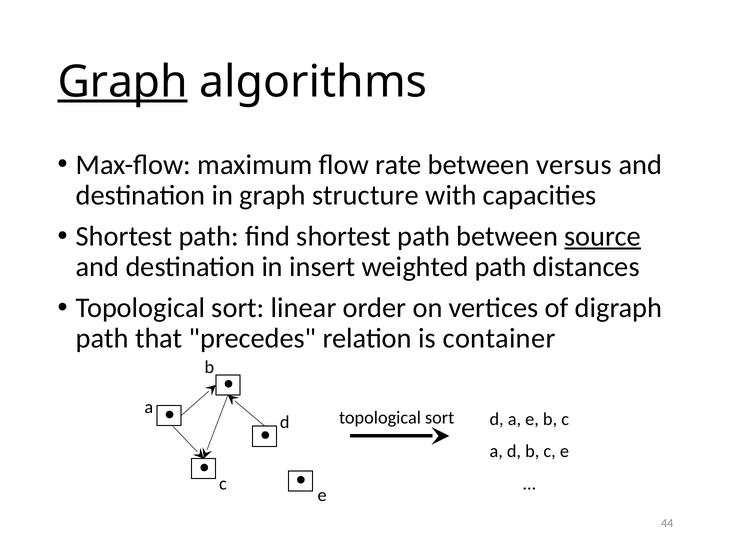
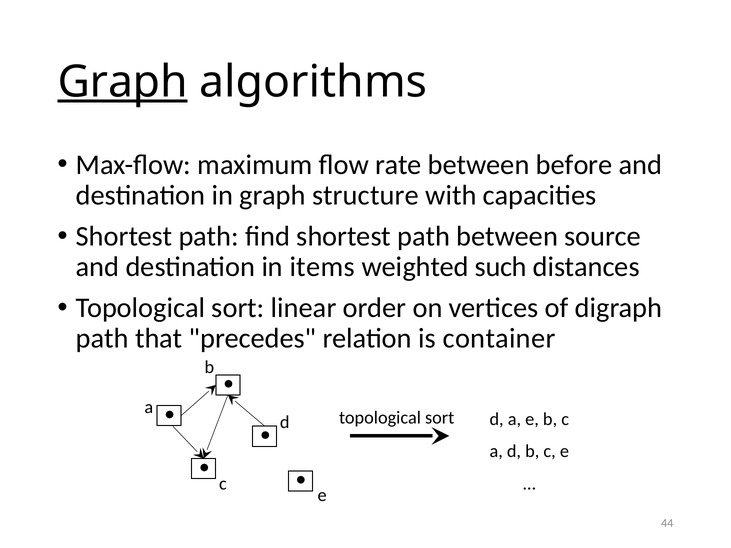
versus: versus -> before (574, 165)
source underline: present -> none (603, 236)
insert: insert -> items (322, 267)
weighted path: path -> such (501, 267)
